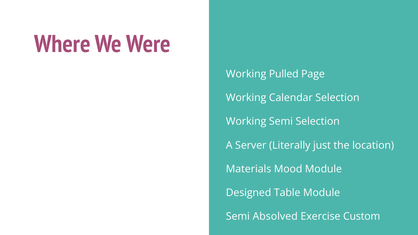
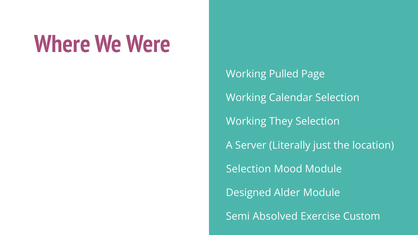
Working Semi: Semi -> They (281, 122)
Materials: Materials -> Selection (249, 169)
Table: Table -> Alder (287, 193)
